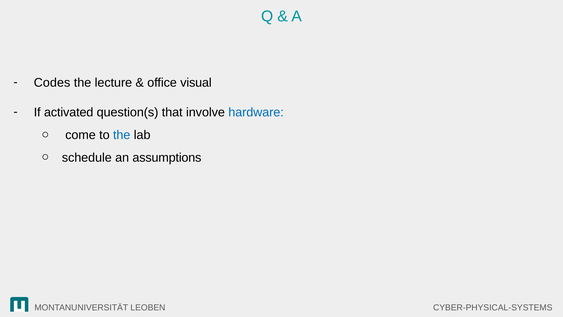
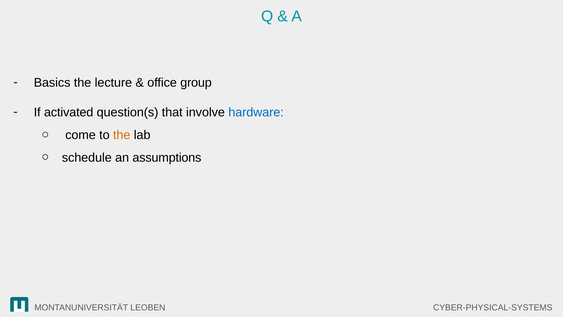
Codes: Codes -> Basics (52, 83)
visual: visual -> group (196, 83)
the colour: blue -> orange (122, 135)
